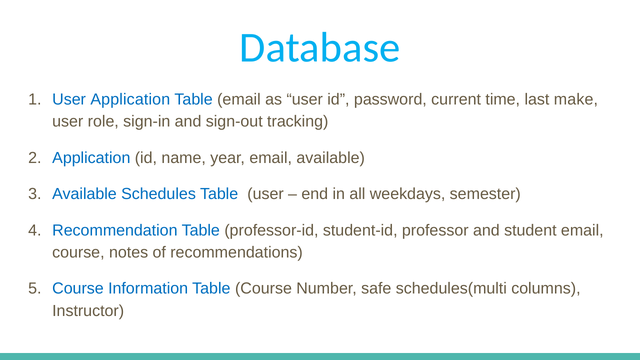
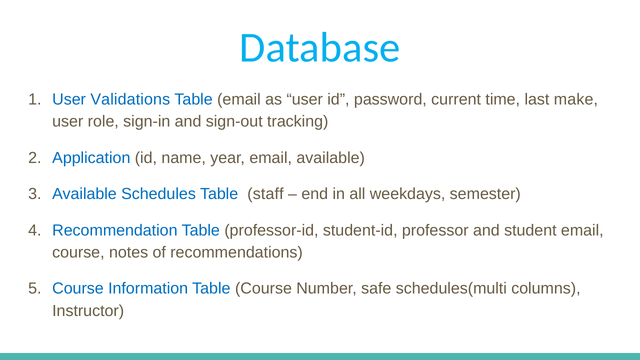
User Application: Application -> Validations (130, 99)
Table user: user -> staff (265, 194)
